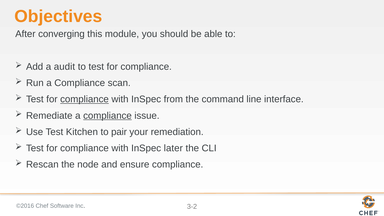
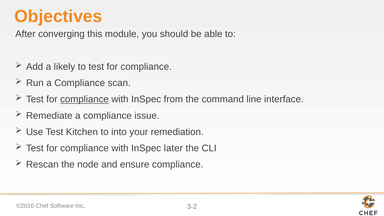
audit: audit -> likely (64, 67)
compliance underline: present -> none (107, 116)
pair: pair -> into (119, 132)
